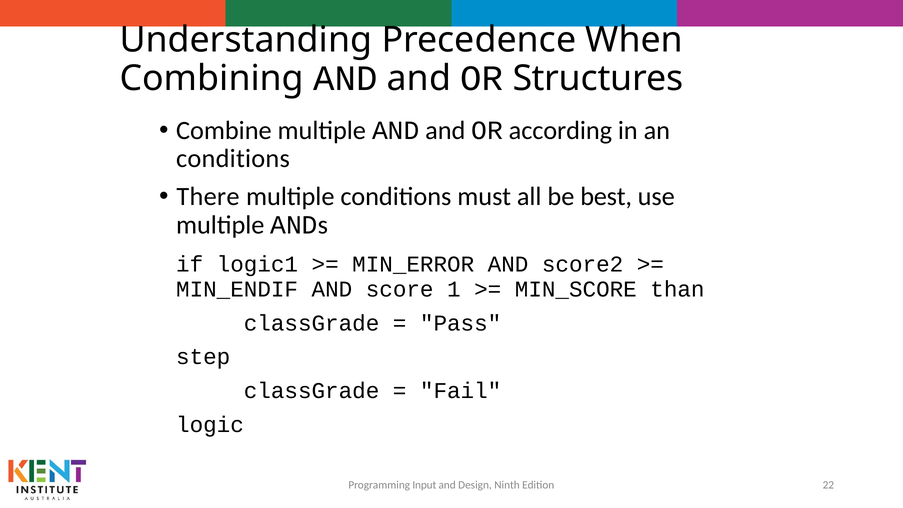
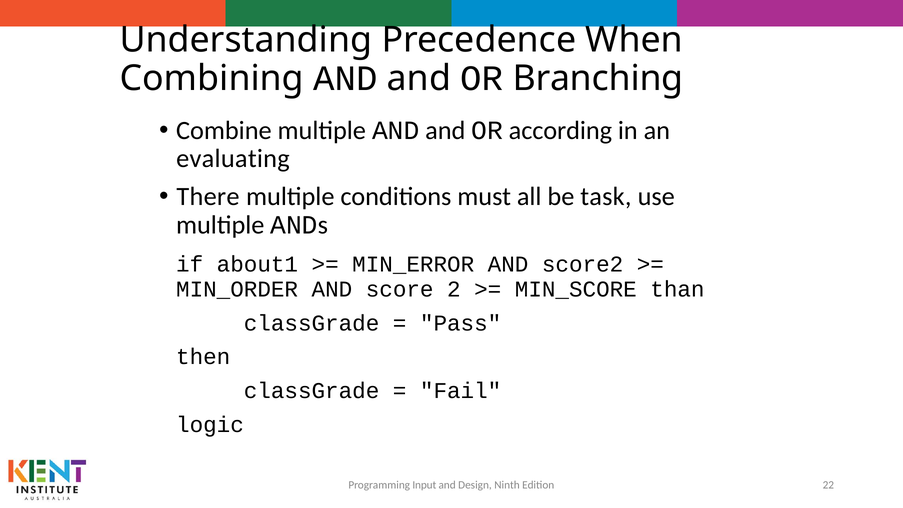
Structures: Structures -> Branching (598, 78)
conditions: conditions -> evaluating (233, 159)
best: best -> task (606, 197)
logic1: logic1 -> about1 (257, 264)
MIN_ENDIF: MIN_ENDIF -> MIN_ORDER (237, 289)
1: 1 -> 2 (454, 289)
step: step -> then (203, 357)
